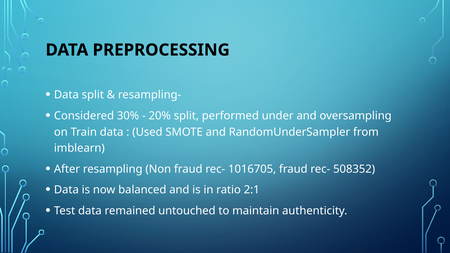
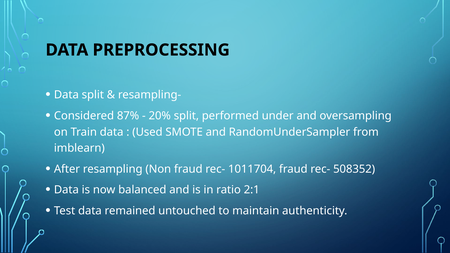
30%: 30% -> 87% (128, 116)
1016705: 1016705 -> 1011704 (252, 169)
